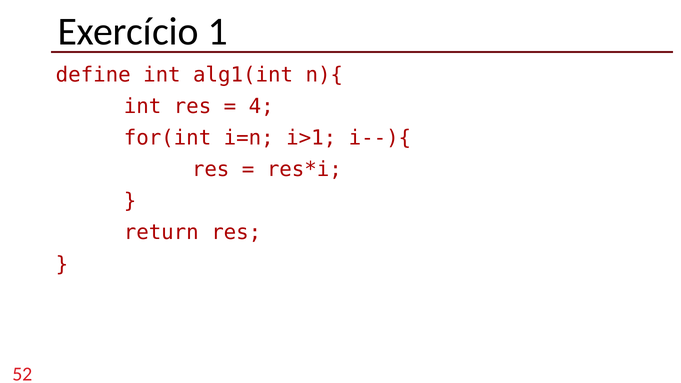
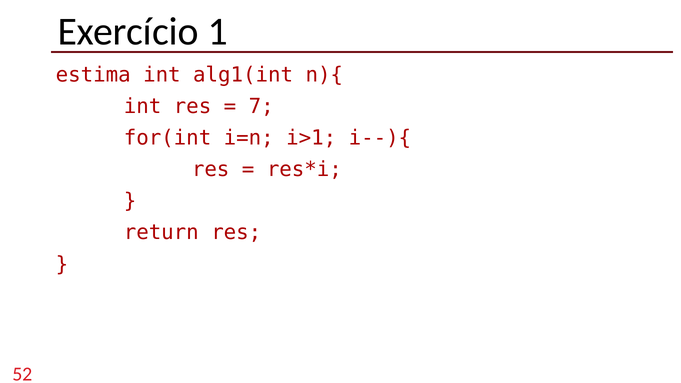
define: define -> estima (93, 75)
4: 4 -> 7 (261, 106)
